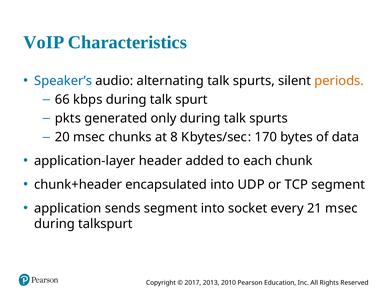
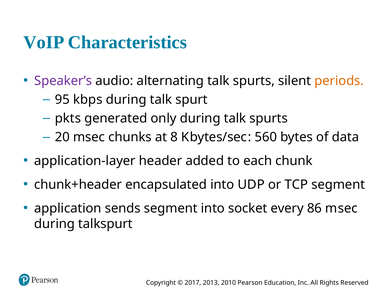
Speaker’s colour: blue -> purple (63, 81)
66: 66 -> 95 (62, 99)
170: 170 -> 560 (266, 137)
21: 21 -> 86 (314, 208)
